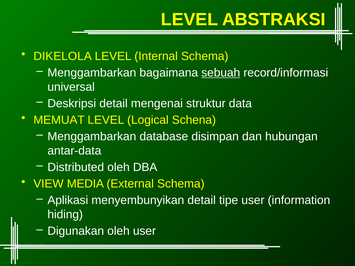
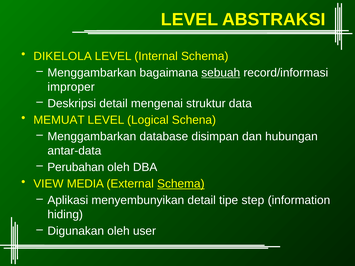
universal: universal -> improper (71, 87)
Distributed: Distributed -> Perubahan (76, 167)
Schema underline: none -> present (181, 184)
tipe user: user -> step (253, 201)
